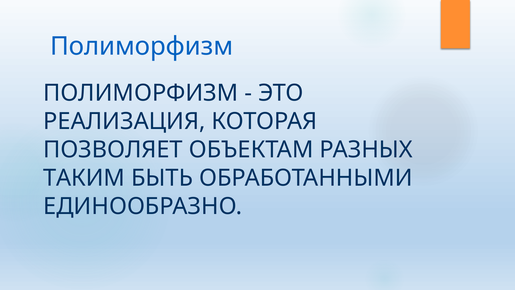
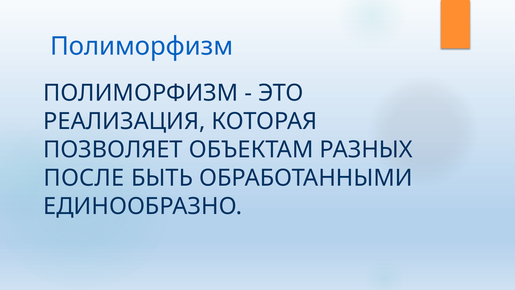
ТАКИМ: ТАКИМ -> ПОСЛЕ (84, 178)
